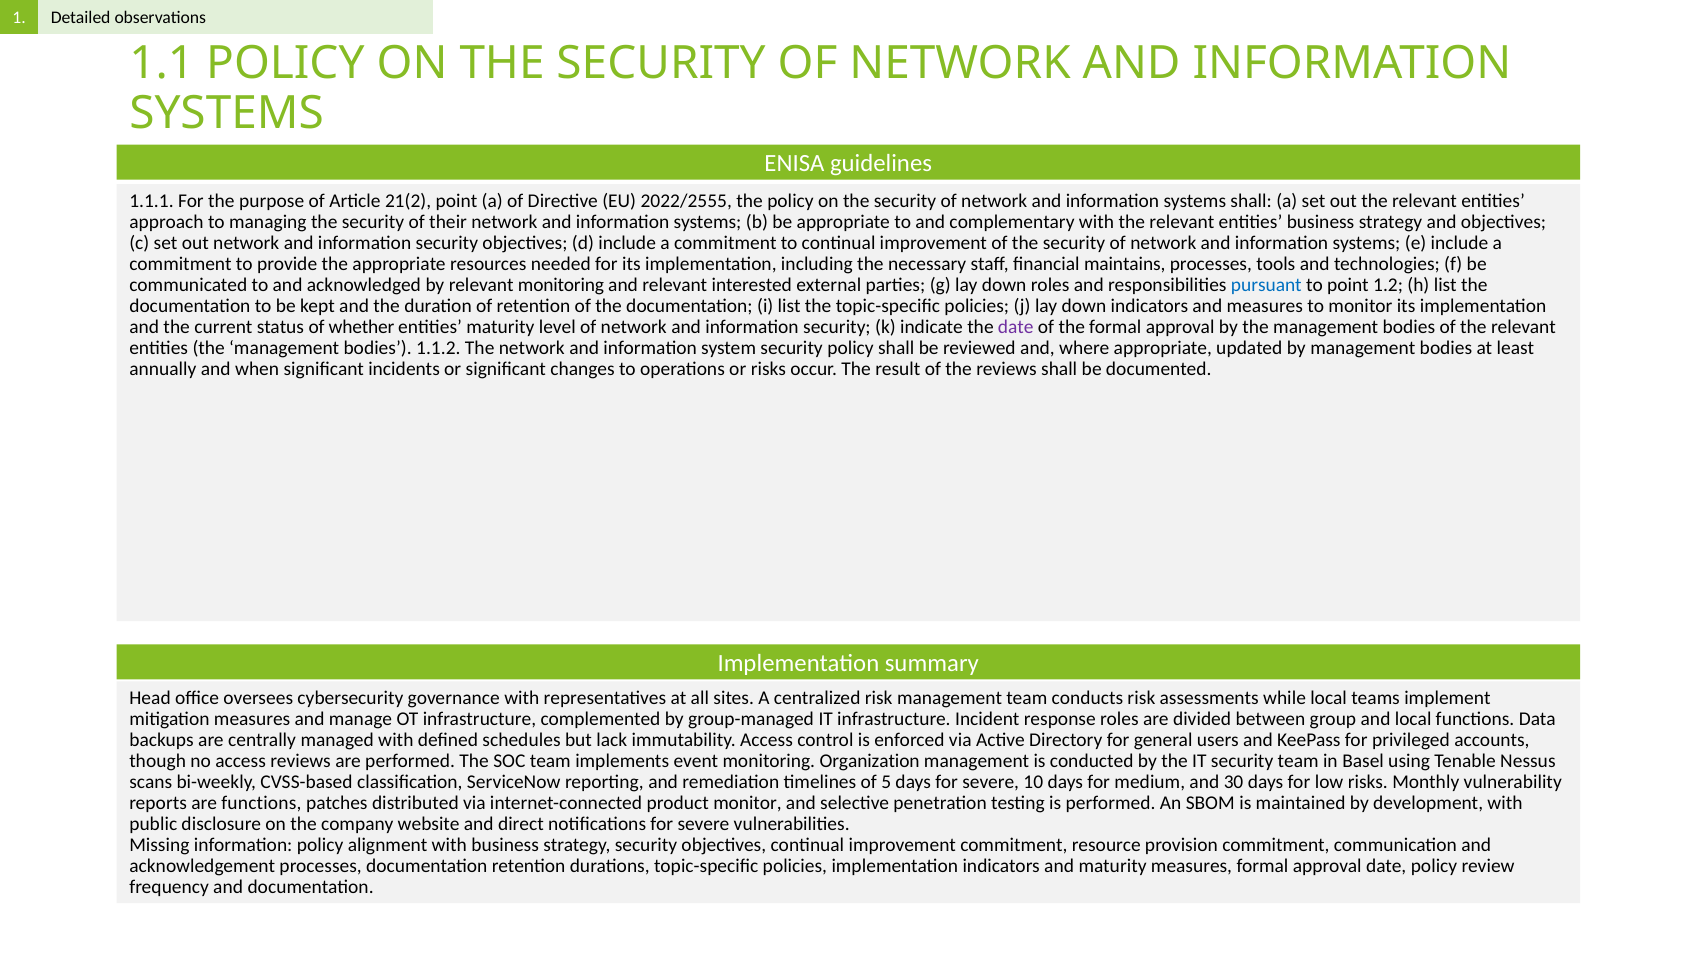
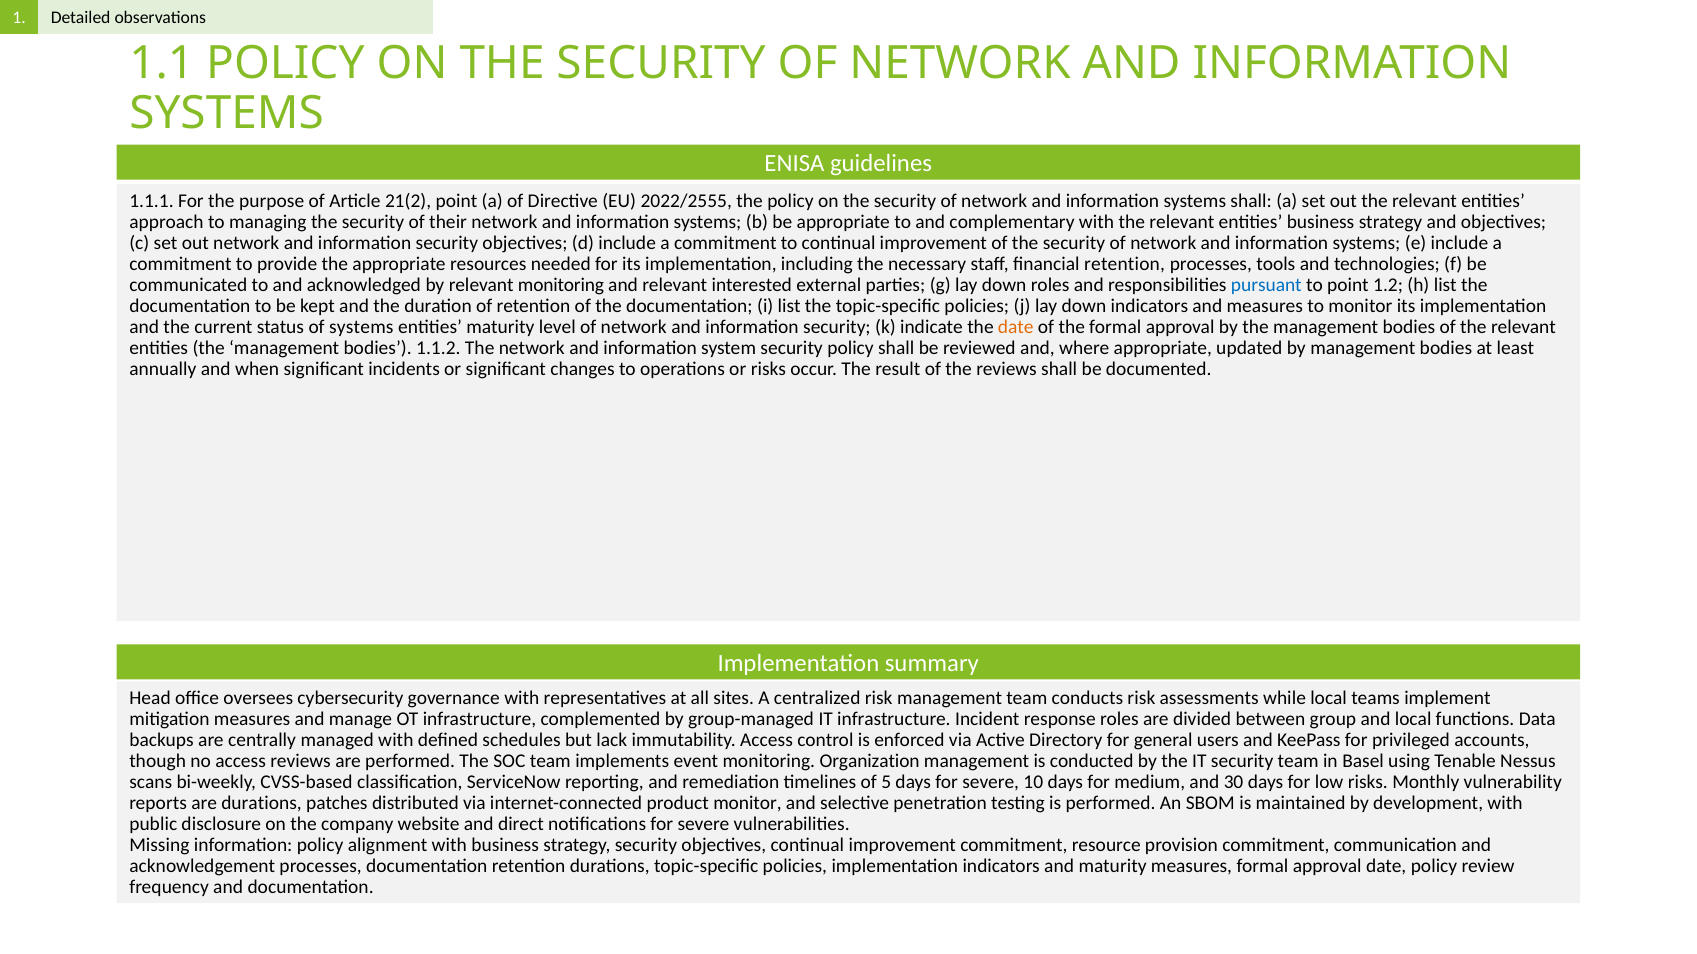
financial maintains: maintains -> retention (1125, 264)
of whether: whether -> systems (361, 327)
date colour: purple -> orange (1016, 327)
are functions: functions -> durations (261, 804)
